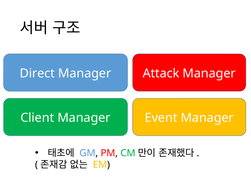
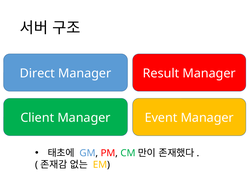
Attack: Attack -> Result (161, 74)
